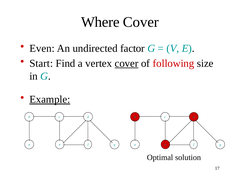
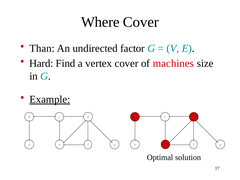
Even: Even -> Than (42, 48)
Start: Start -> Hard (41, 63)
cover underline: present -> none (127, 63)
following: following -> machines (173, 63)
